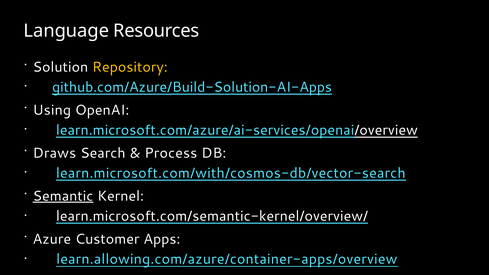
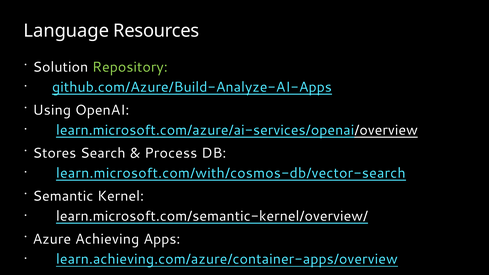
Repository colour: yellow -> light green (130, 67)
github.com/Azure/Build-Solution-AI-Apps: github.com/Azure/Build-Solution-AI-Apps -> github.com/Azure/Build-Analyze-AI-Apps (192, 87)
Draws: Draws -> Stores (54, 153)
Semantic underline: present -> none (63, 196)
Customer: Customer -> Achieving (107, 239)
learn.allowing.com/azure/container-apps/overview: learn.allowing.com/azure/container-apps/overview -> learn.achieving.com/azure/container-apps/overview (227, 259)
